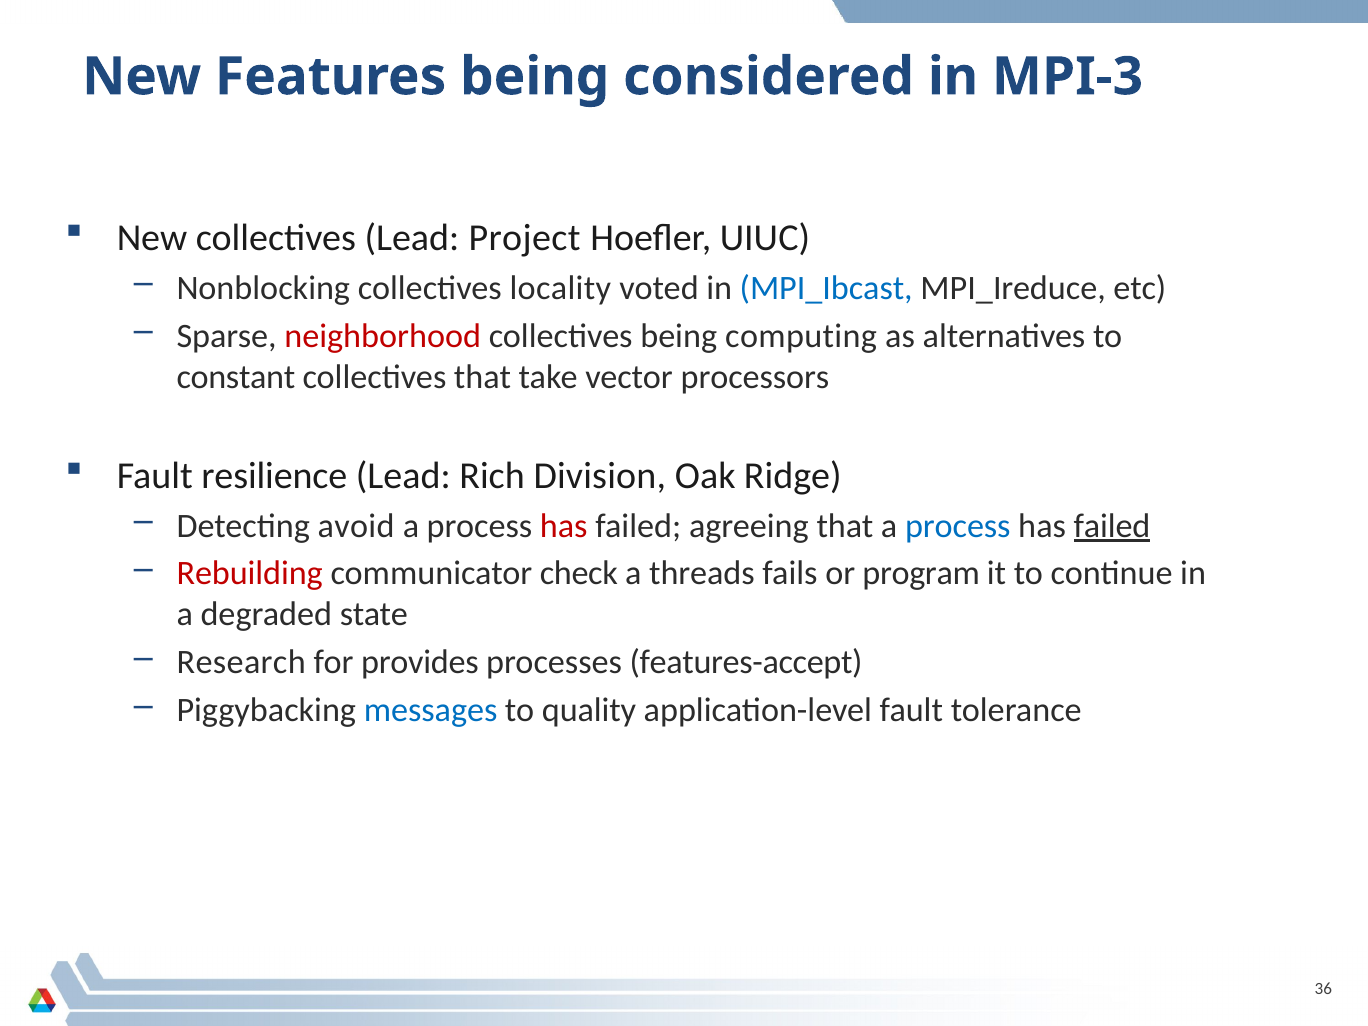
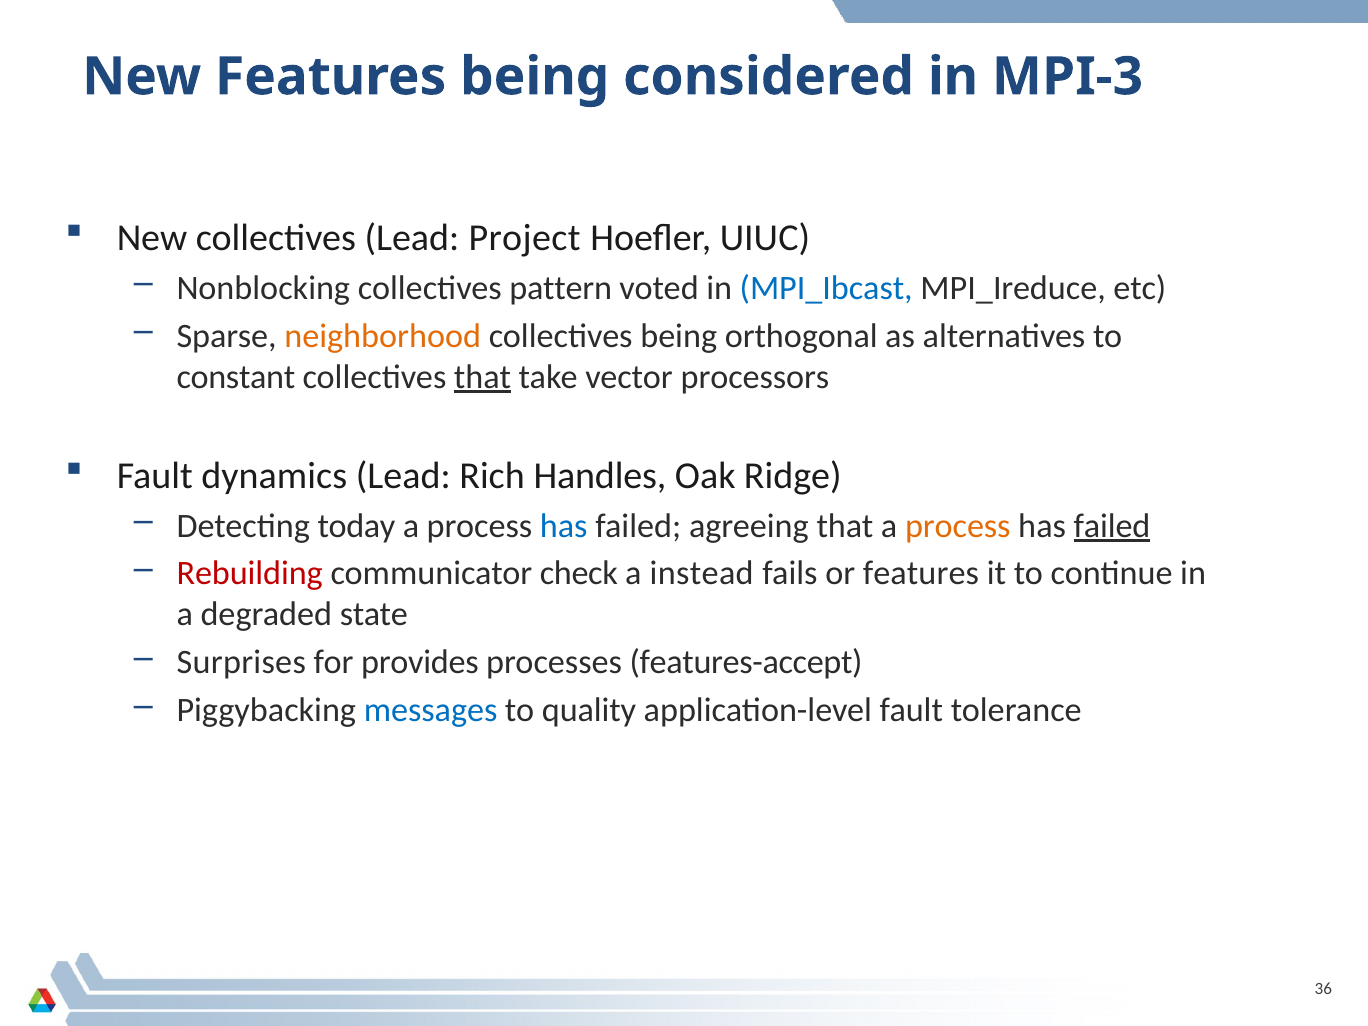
locality: locality -> pattern (561, 288)
neighborhood colour: red -> orange (383, 336)
computing: computing -> orthogonal (801, 336)
that underline: none -> present (483, 377)
resilience: resilience -> dynamics (274, 476)
Division: Division -> Handles (600, 476)
avoid: avoid -> today (356, 526)
has colour: red -> blue (564, 526)
process colour: blue -> orange (958, 526)
threads: threads -> instead (702, 574)
or program: program -> features (921, 574)
Research: Research -> Surprises (241, 663)
